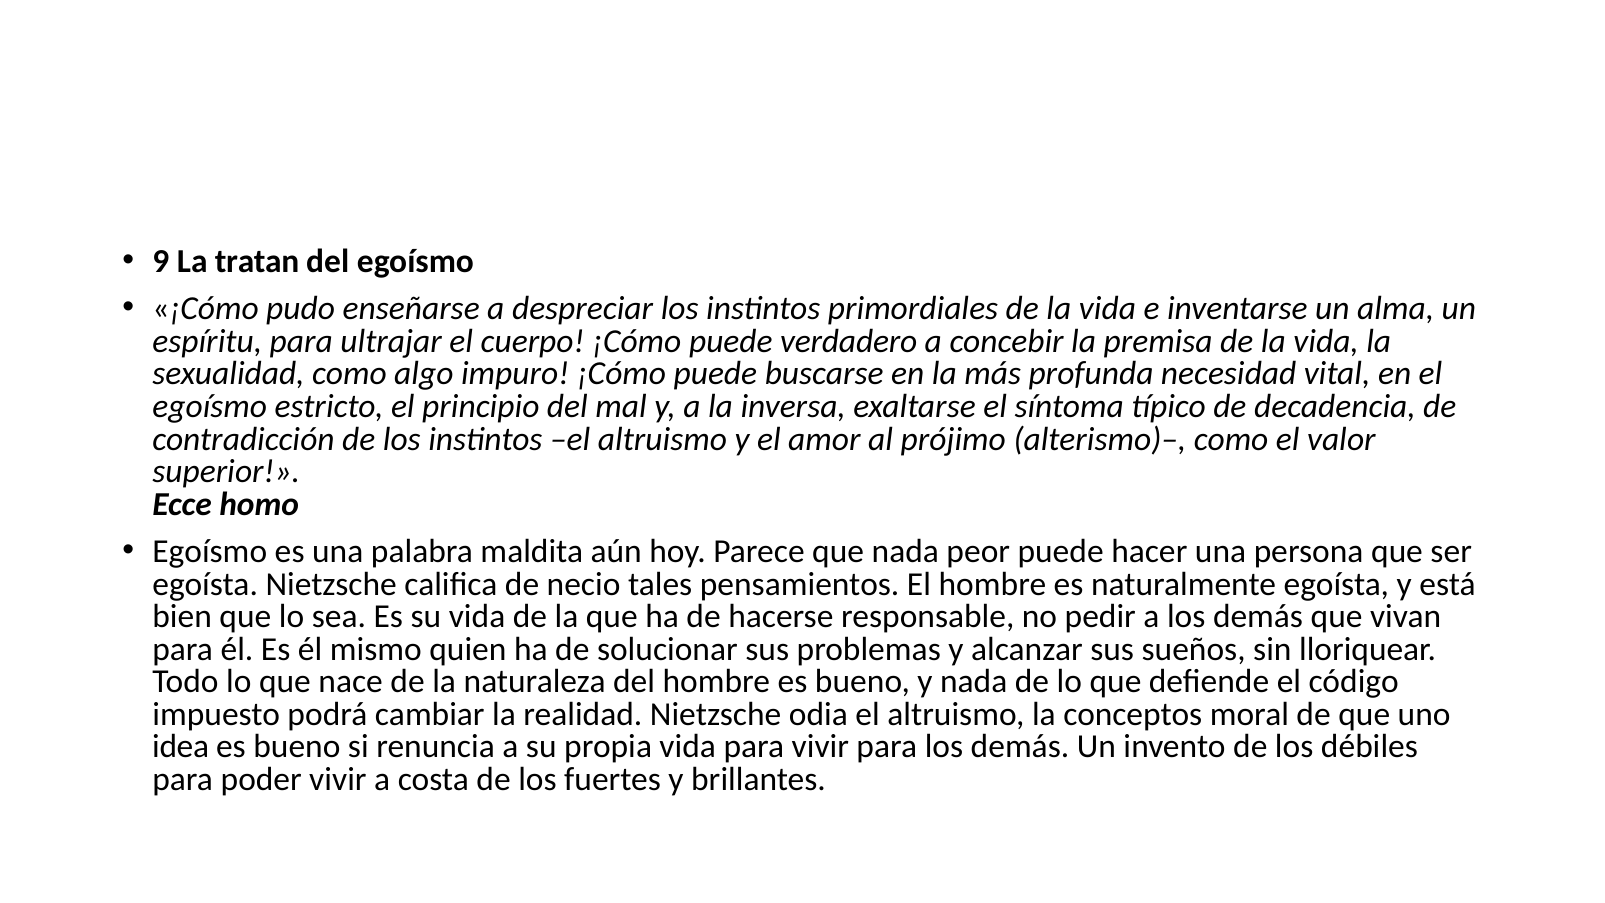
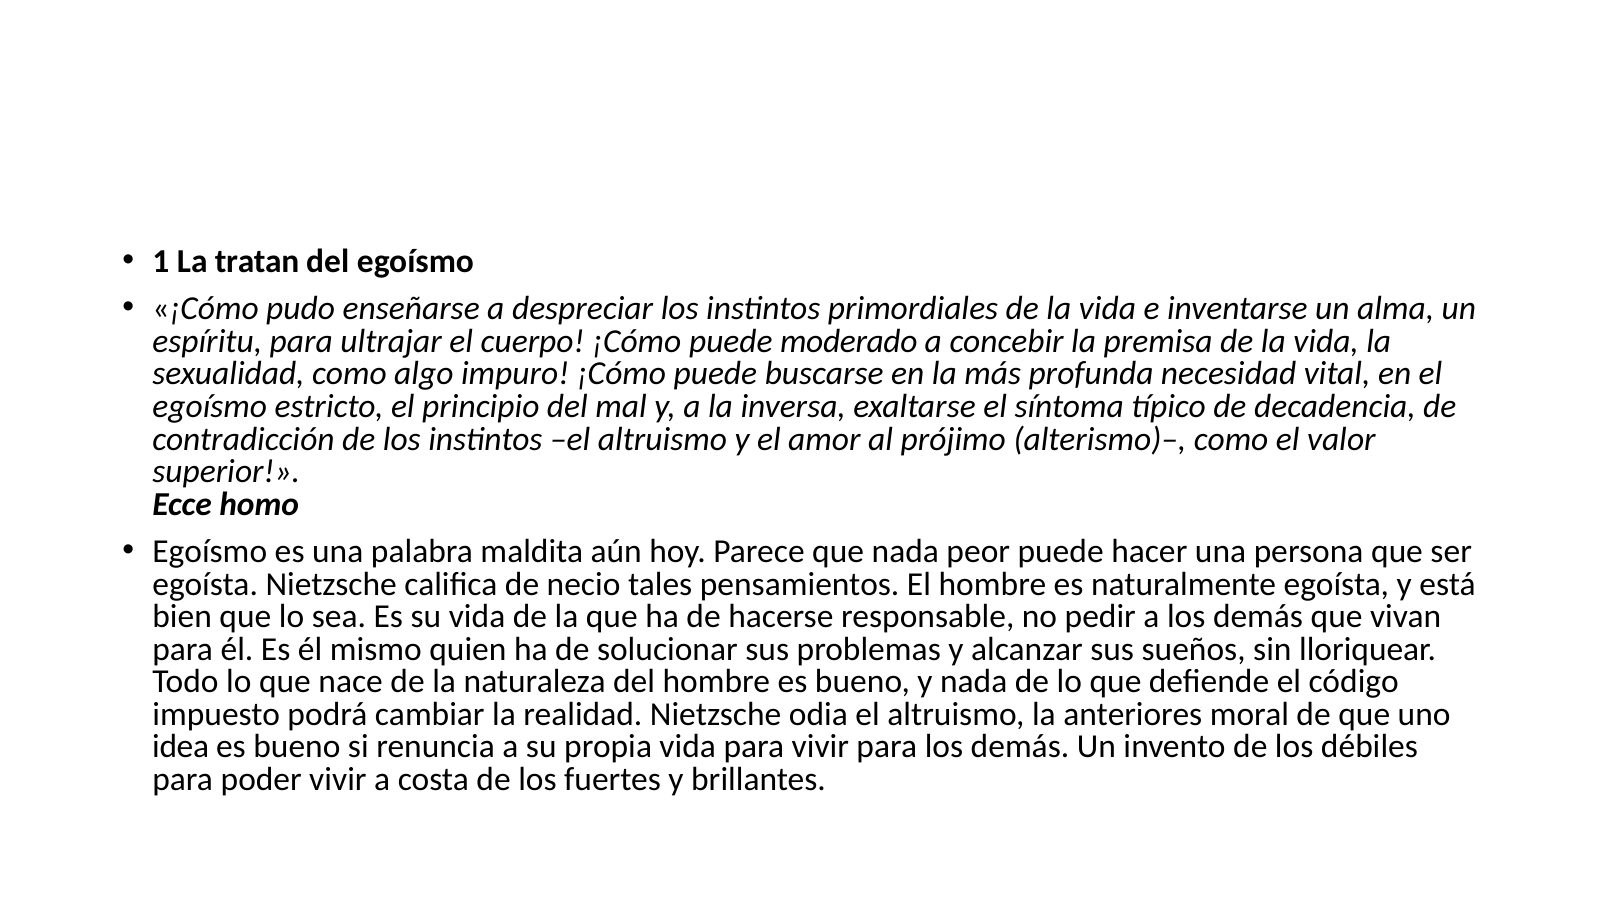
9: 9 -> 1 (161, 261)
verdadero: verdadero -> moderado (849, 341)
conceptos: conceptos -> anteriores (1133, 714)
